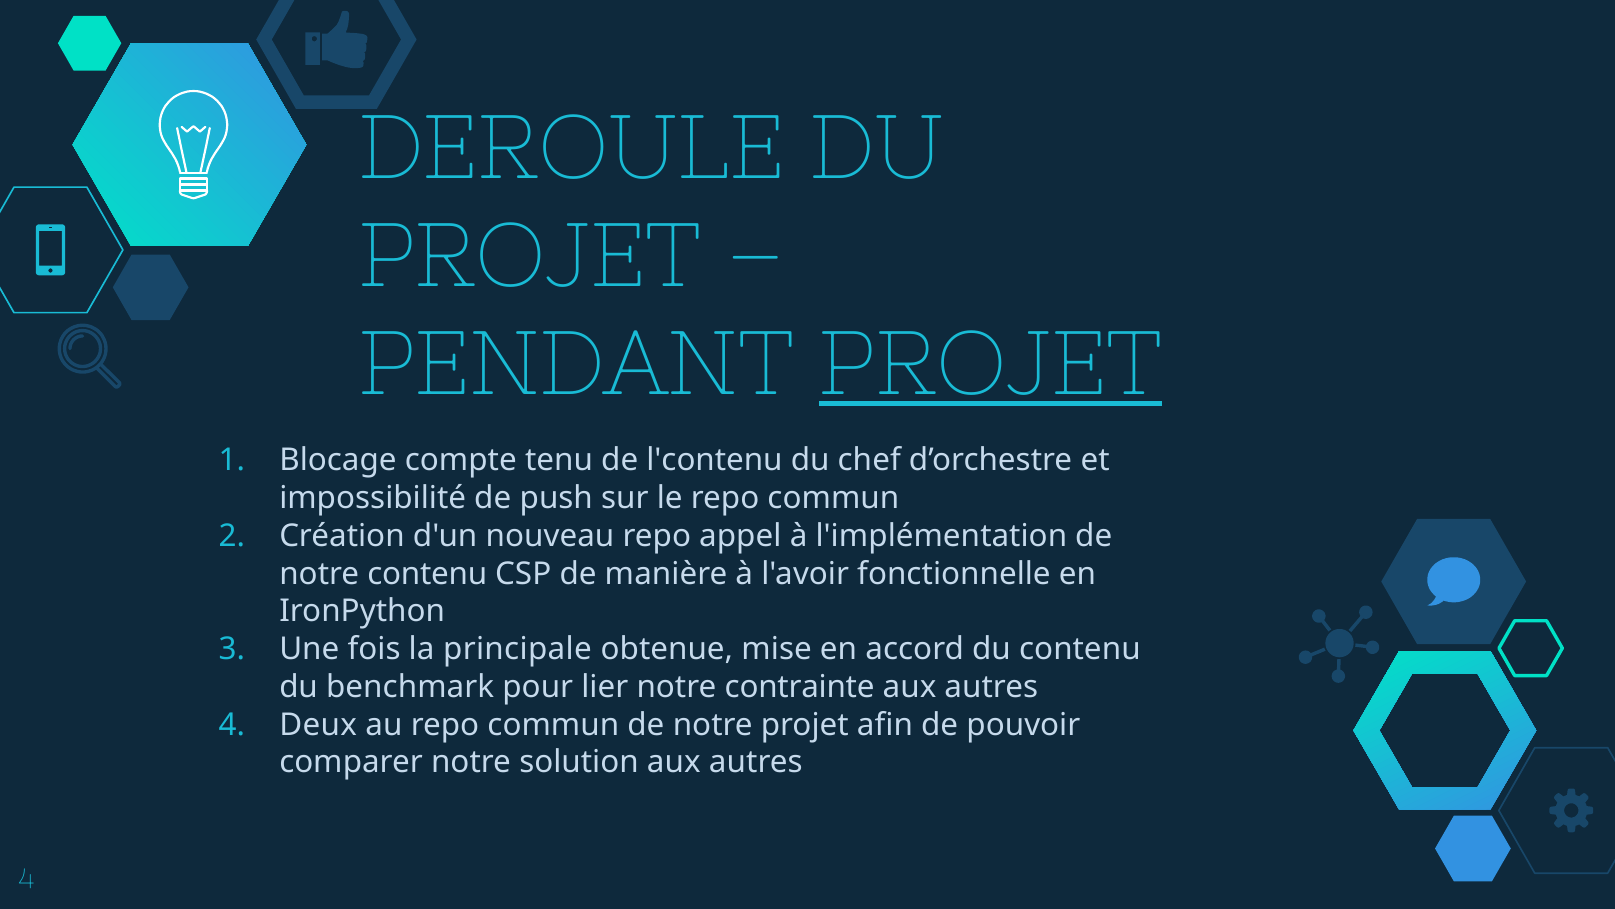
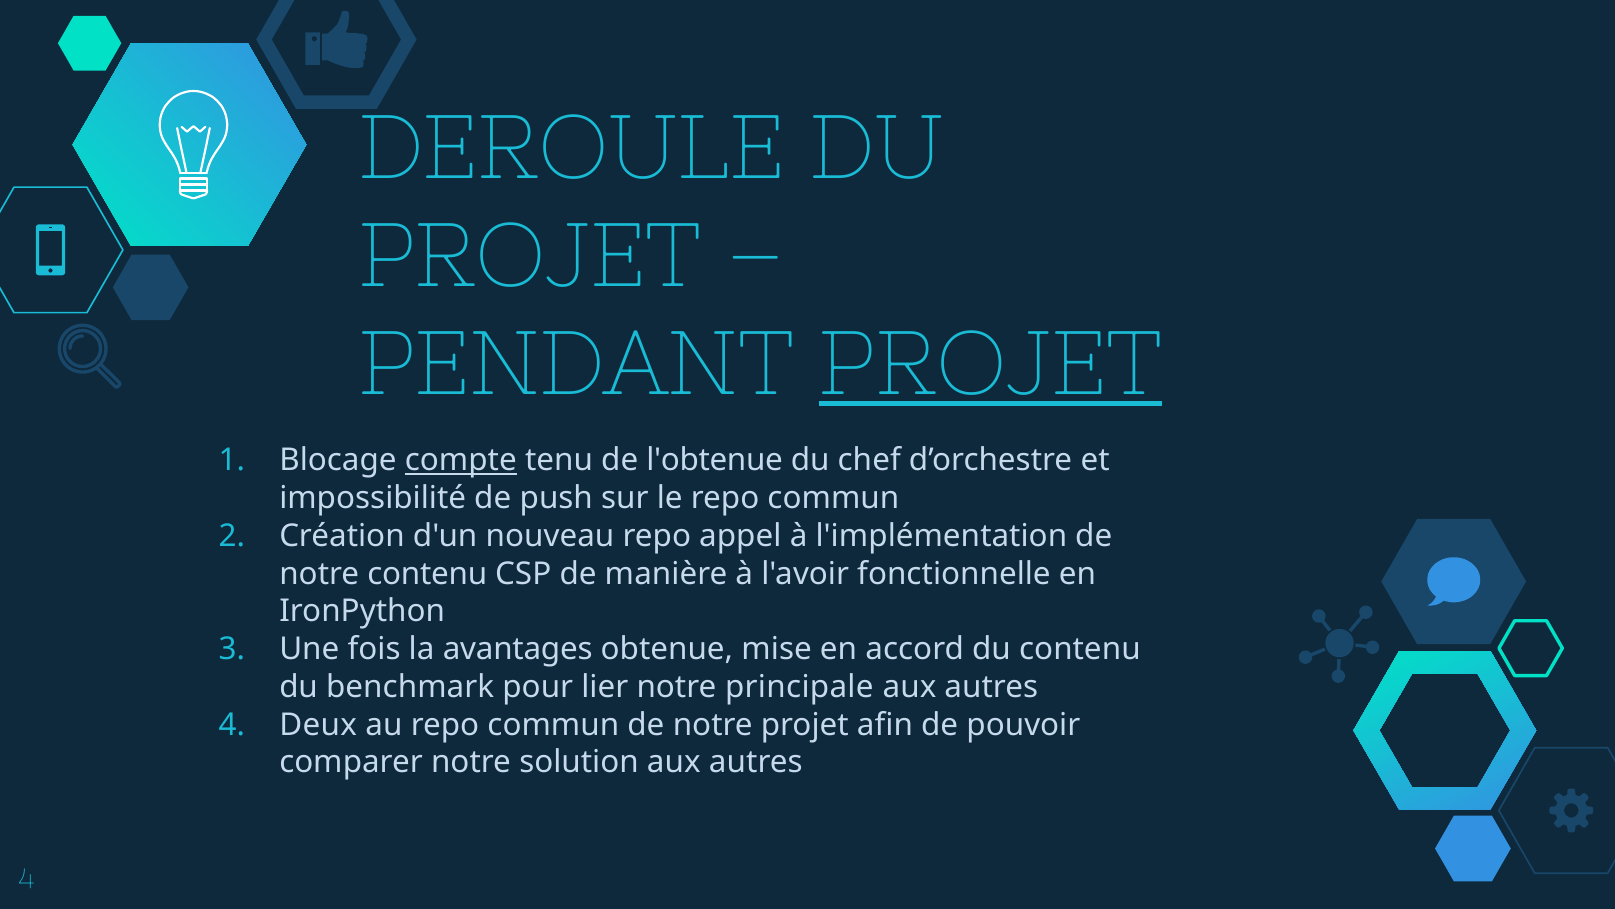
compte underline: none -> present (461, 460)
l'contenu: l'contenu -> l'obtenue (715, 460)
principale: principale -> avantages (518, 649)
contrainte: contrainte -> principale (799, 687)
